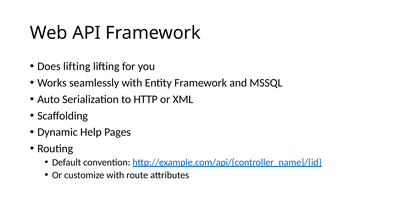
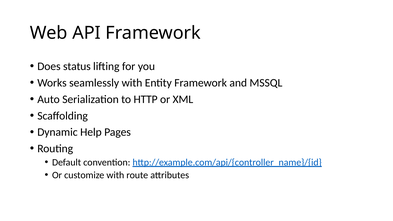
Does lifting: lifting -> status (77, 66)
